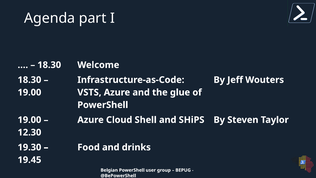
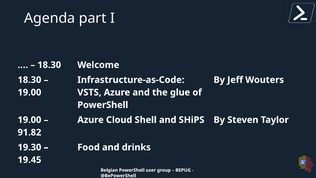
12.30: 12.30 -> 91.82 (29, 132)
